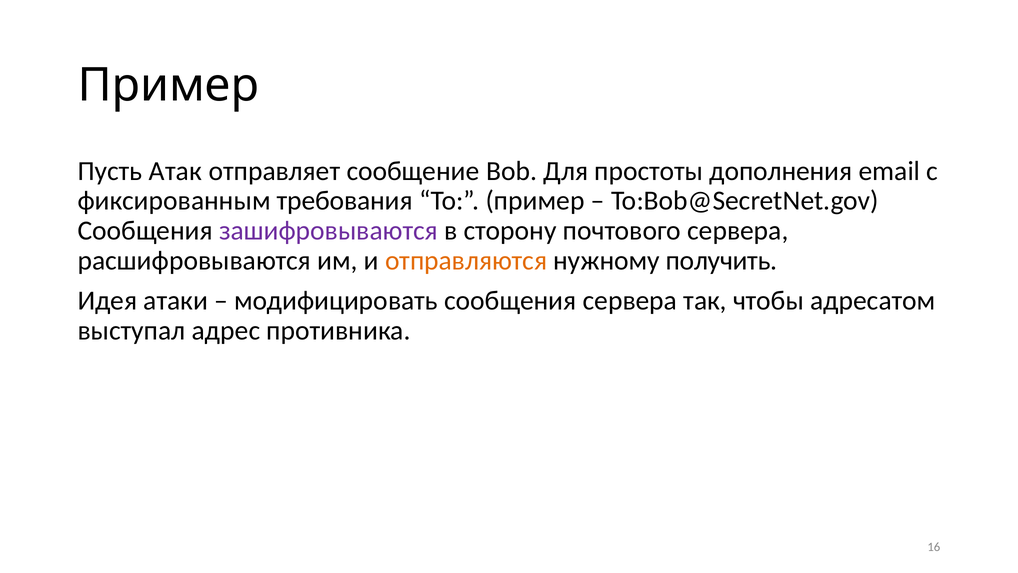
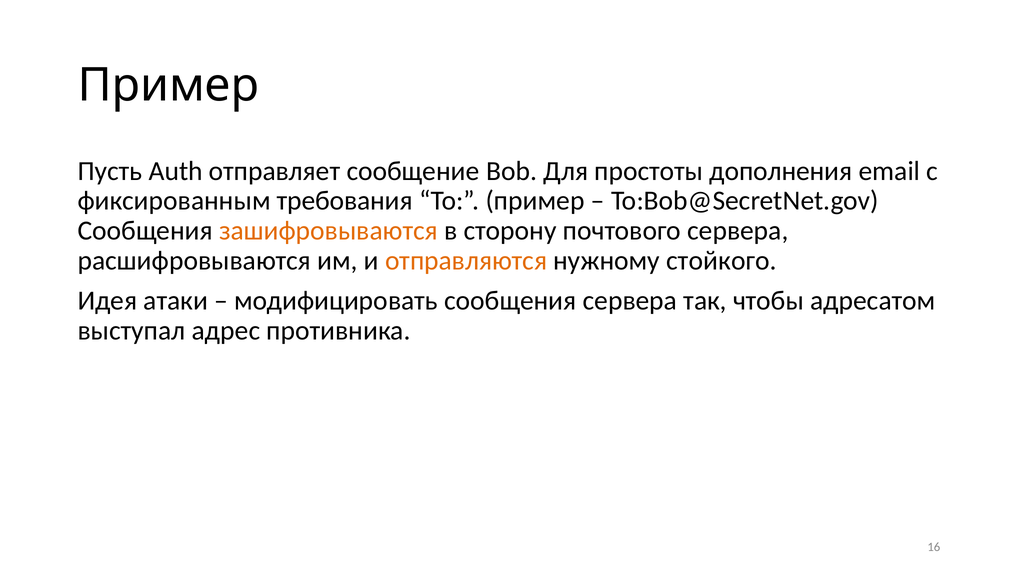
Атак: Атак -> Auth (176, 171)
зашифровываются colour: purple -> orange (329, 230)
получить: получить -> стойкого (721, 260)
